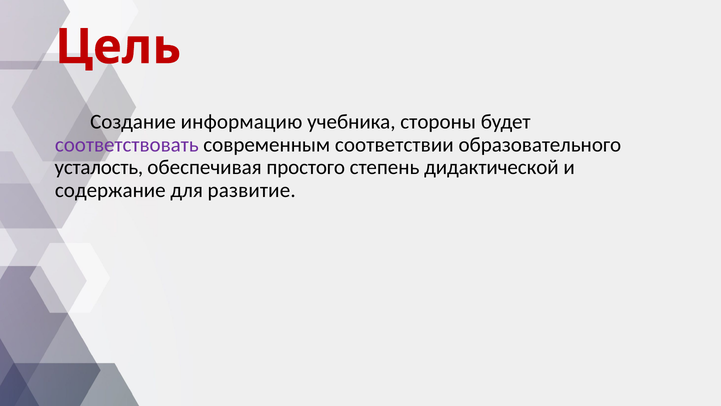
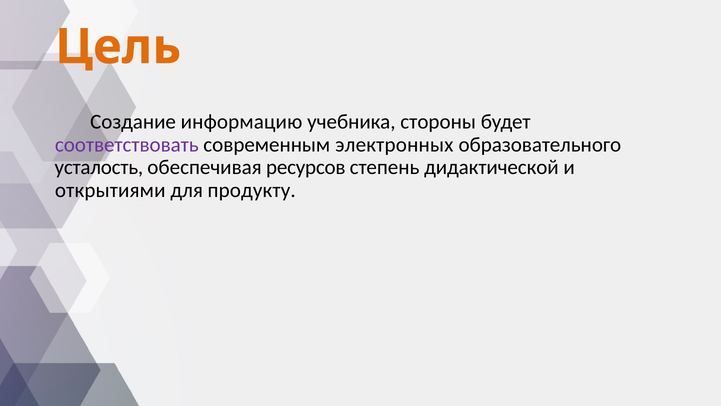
Цель colour: red -> orange (118, 47)
соответствии: соответствии -> электронных (394, 145)
простого: простого -> ресурсов (306, 167)
содержание: содержание -> открытиями (110, 190)
развитие: развитие -> продукту (252, 190)
